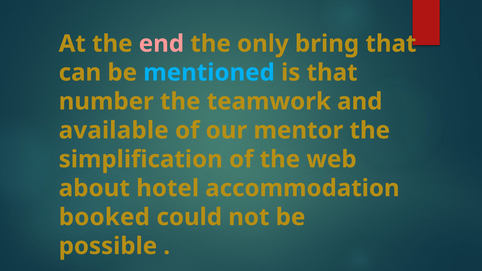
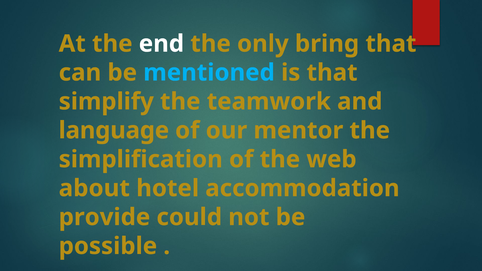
end colour: pink -> white (161, 44)
number: number -> simplify (106, 102)
available: available -> language (114, 130)
booked: booked -> provide (104, 217)
